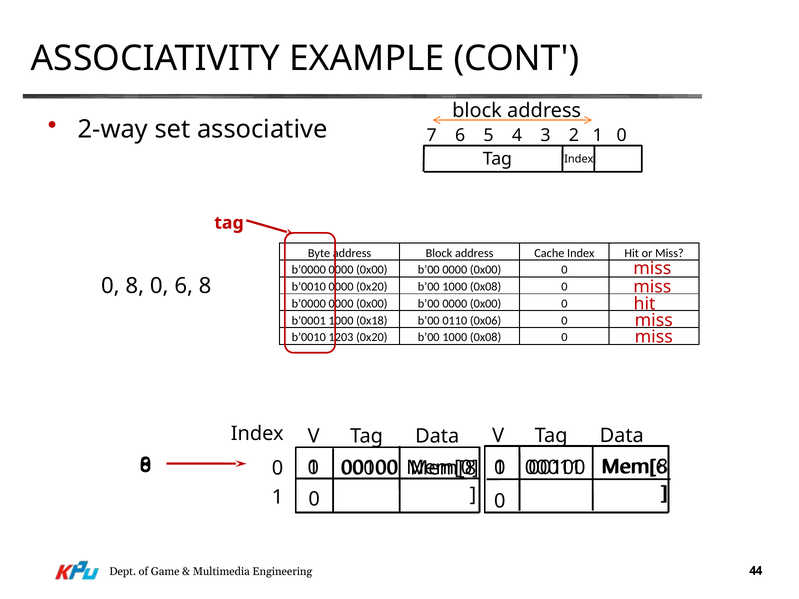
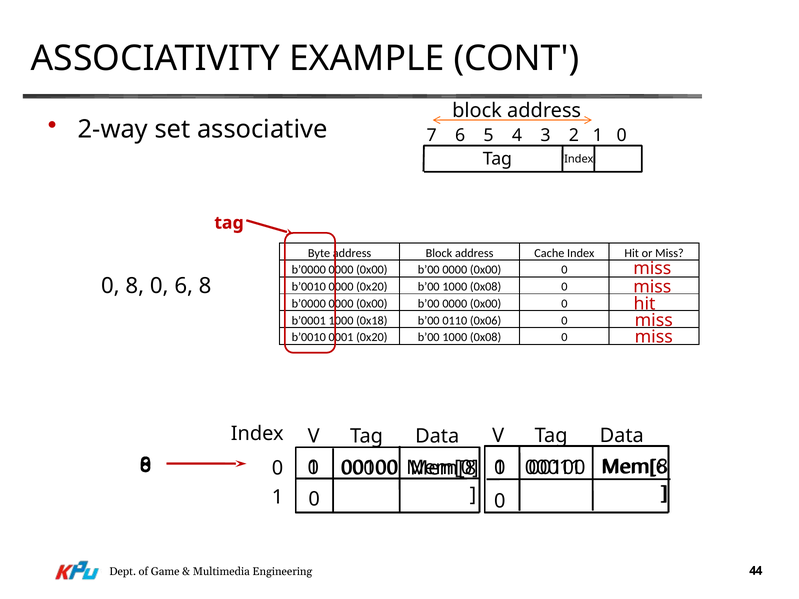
1203: 1203 -> 0001 (341, 338)
